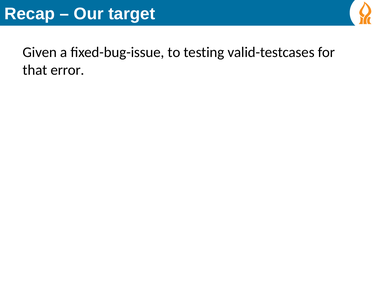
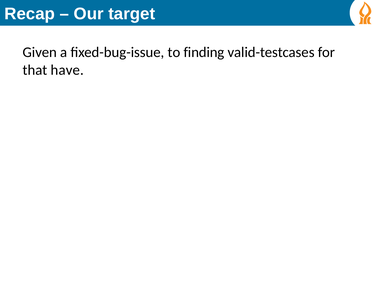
testing: testing -> finding (204, 52)
error: error -> have (67, 70)
